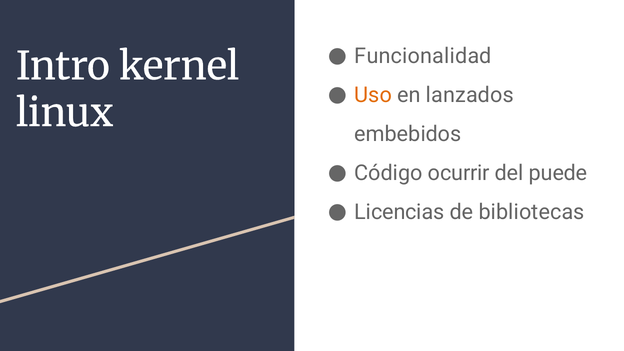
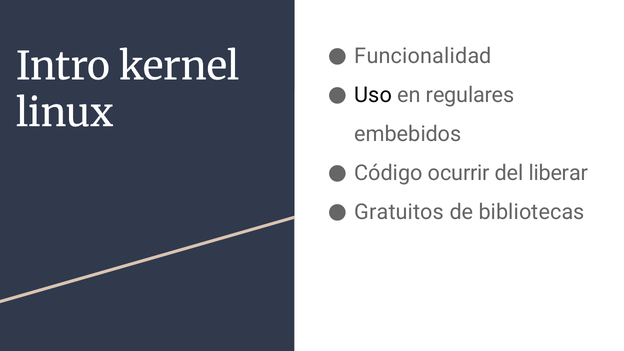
Uso colour: orange -> black (373, 95)
lanzados: lanzados -> regulares (470, 95)
puede: puede -> liberar (558, 173)
Licencias: Licencias -> Gratuitos (399, 212)
